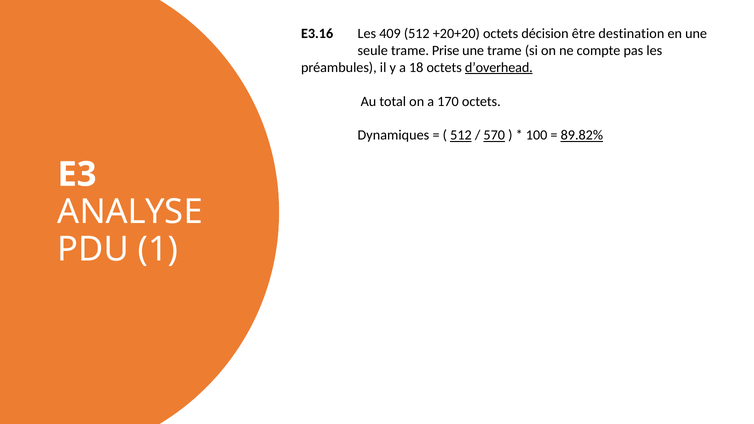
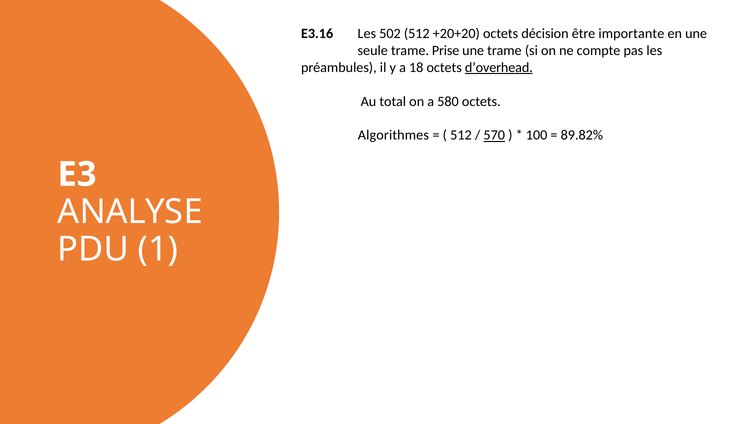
409: 409 -> 502 (390, 34)
destination: destination -> importante (631, 34)
170: 170 -> 580 (448, 101)
Dynamiques: Dynamiques -> Algorithmes (393, 135)
512 underline: present -> none (461, 135)
89.82% underline: present -> none (582, 135)
